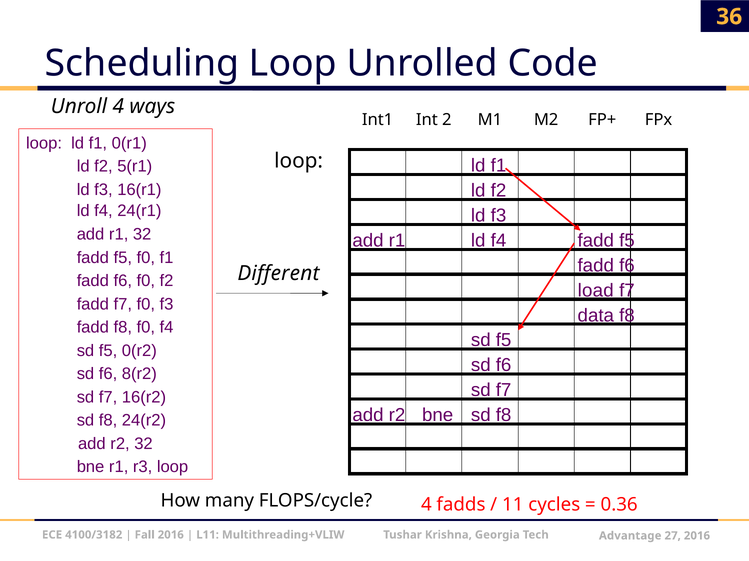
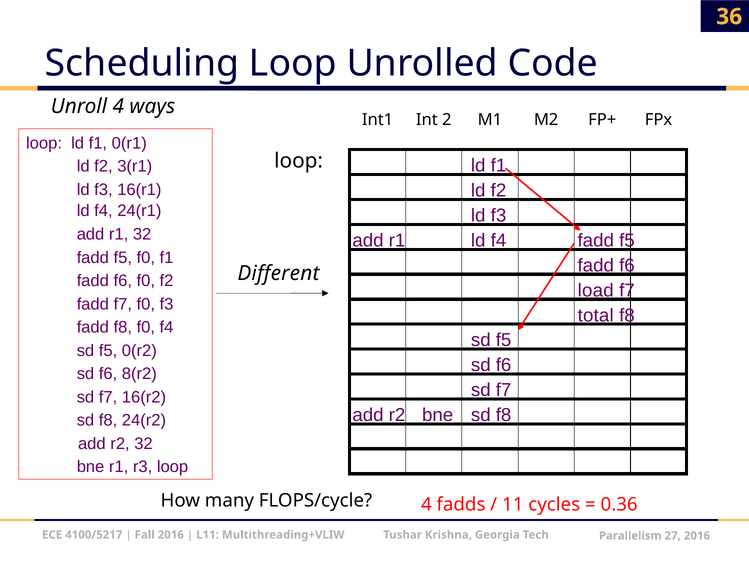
5(r1: 5(r1 -> 3(r1 (135, 167)
data: data -> total (596, 316)
4100/3182: 4100/3182 -> 4100/5217 (94, 535)
Advantage: Advantage -> Parallelism (630, 536)
